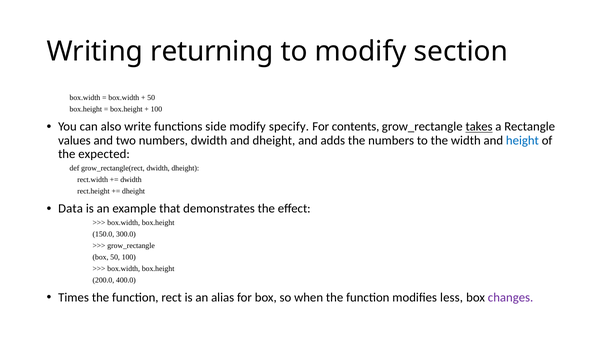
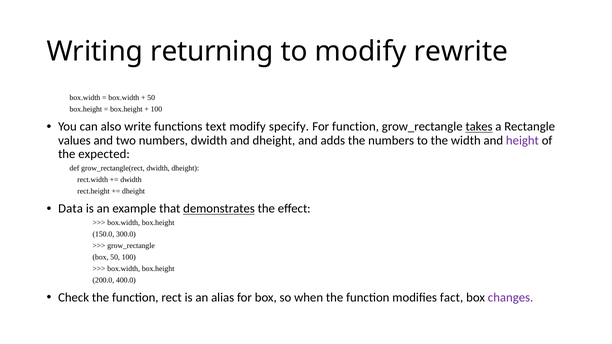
section: section -> rewrite (461, 51)
side: side -> text (216, 127)
For contents: contents -> function (356, 127)
height colour: blue -> purple (522, 141)
demonstrates underline: none -> present (219, 209)
Times: Times -> Check (74, 298)
less: less -> fact (452, 298)
